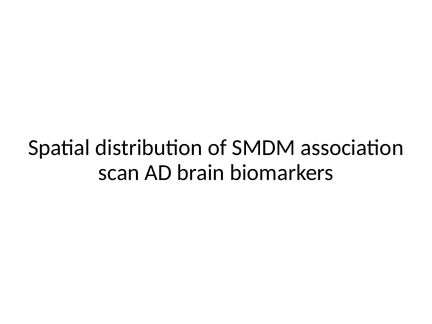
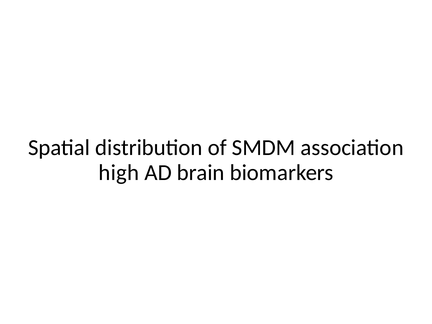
scan: scan -> high (119, 173)
